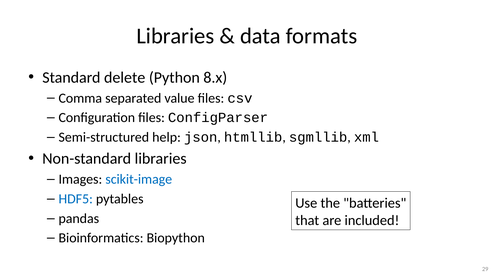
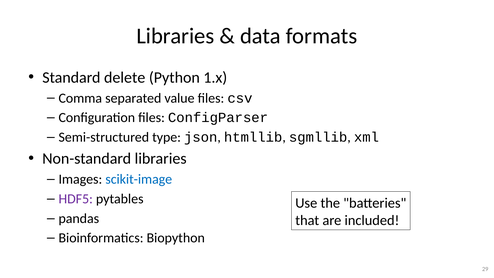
8.x: 8.x -> 1.x (215, 77)
help: help -> type (167, 137)
HDF5 colour: blue -> purple (76, 199)
